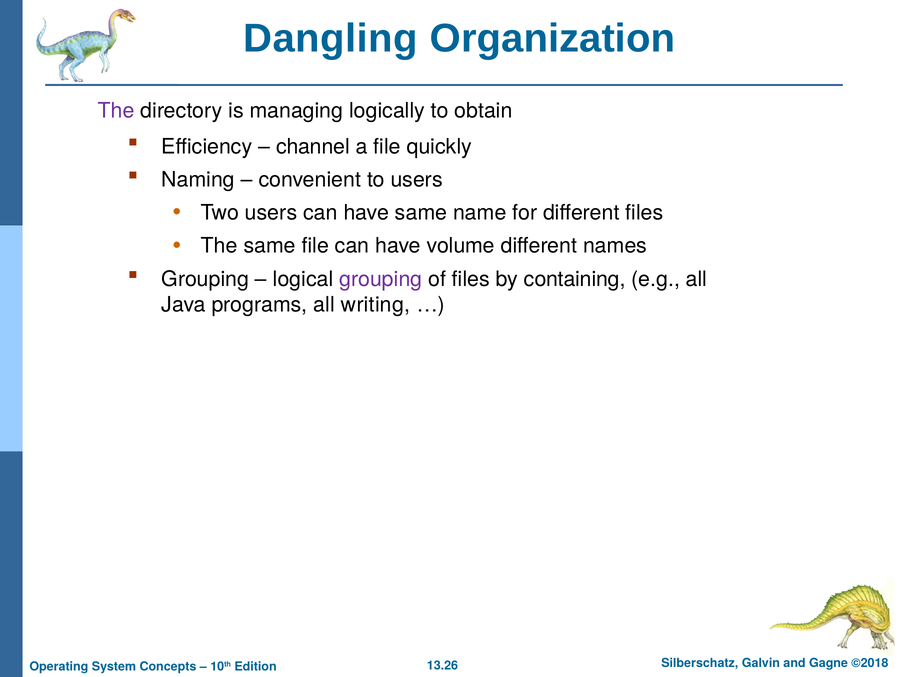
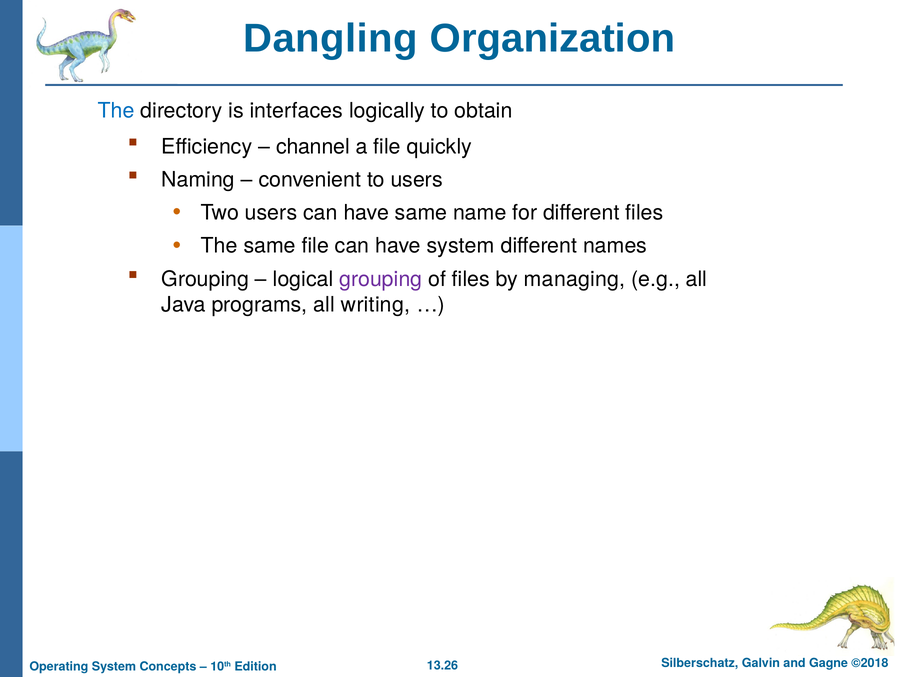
The colour: purple -> blue (116, 111)
managing: managing -> interfaces (296, 111)
have volume: volume -> system (461, 246)
containing: containing -> managing (575, 279)
